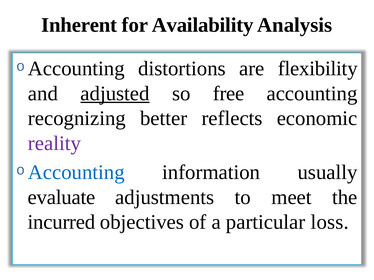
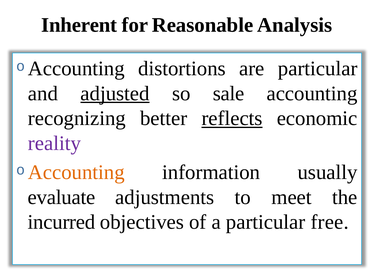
Availability: Availability -> Reasonable (203, 25)
are flexibility: flexibility -> particular (318, 69)
free: free -> sale (229, 94)
reflects underline: none -> present (232, 119)
Accounting colour: blue -> orange (76, 173)
loss: loss -> free (330, 222)
